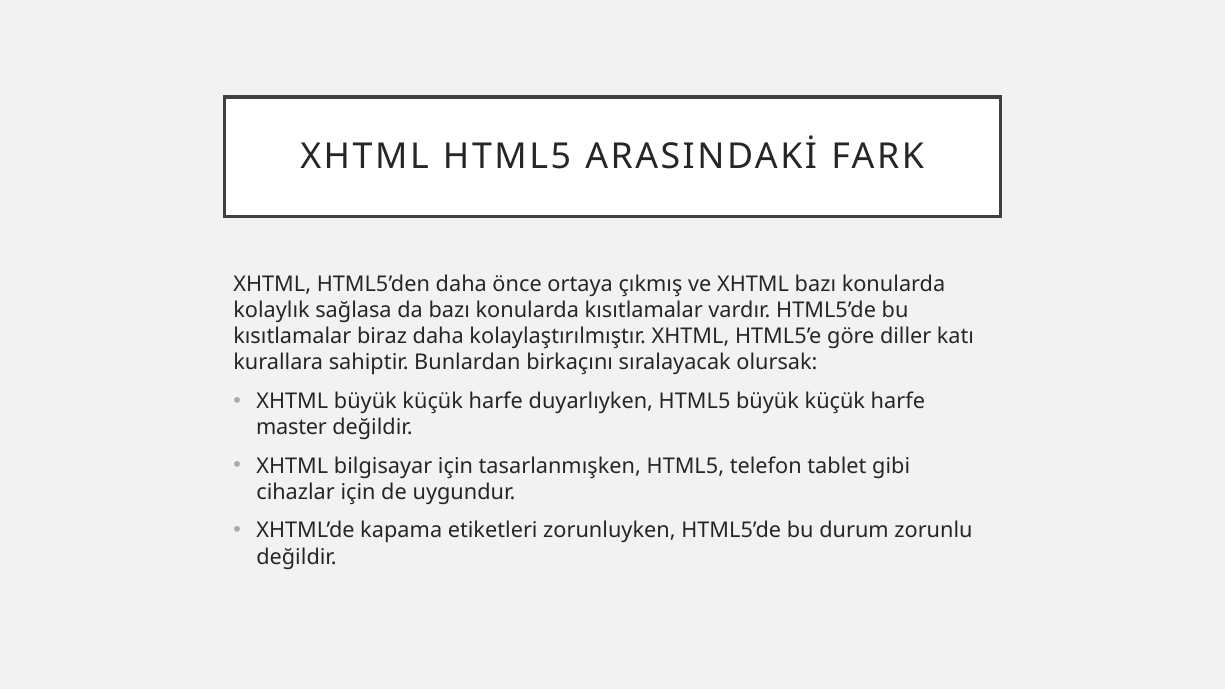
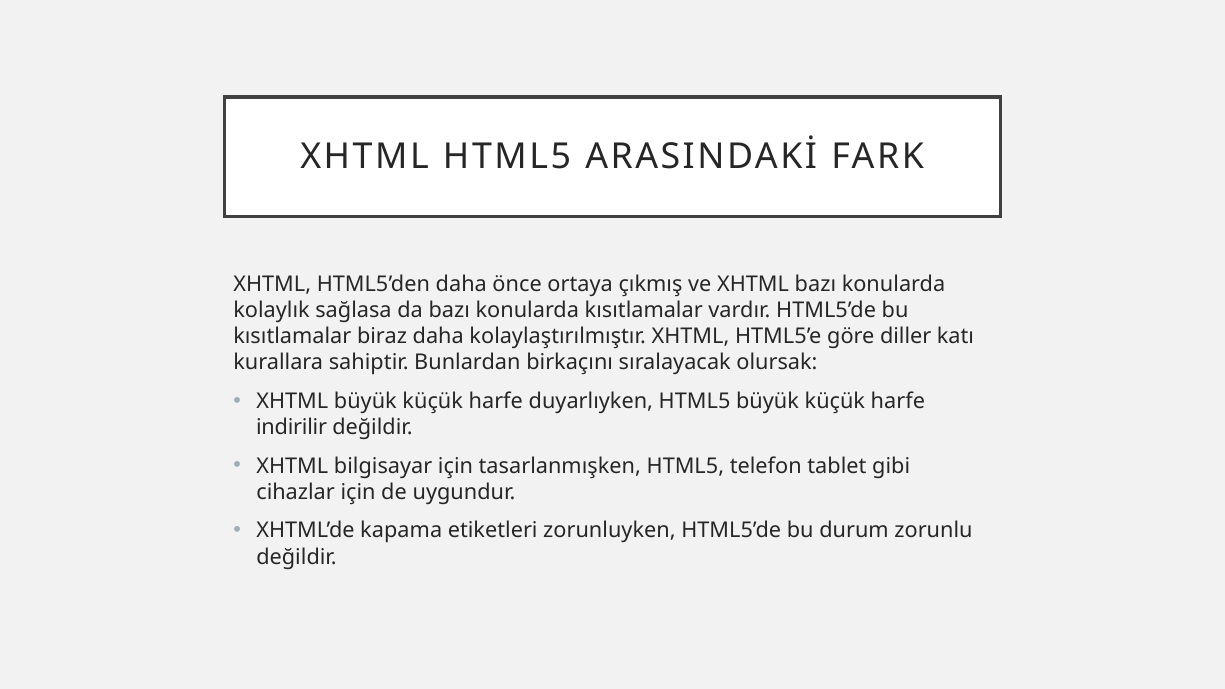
master: master -> indirilir (292, 427)
